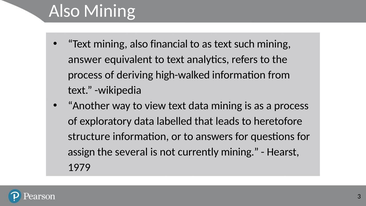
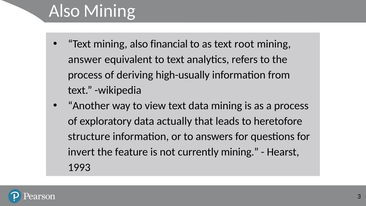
such: such -> root (244, 44)
high-walked: high-walked -> high-usually (183, 75)
labelled: labelled -> actually (174, 121)
assign: assign -> invert (81, 152)
several: several -> feature (131, 152)
1979: 1979 -> 1993 (79, 167)
